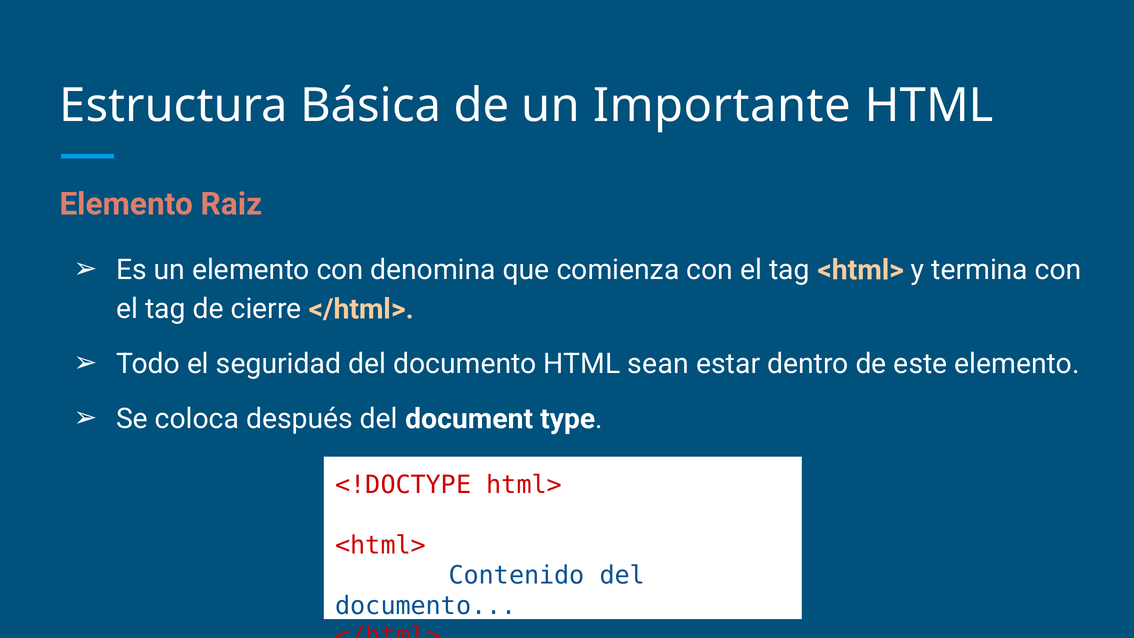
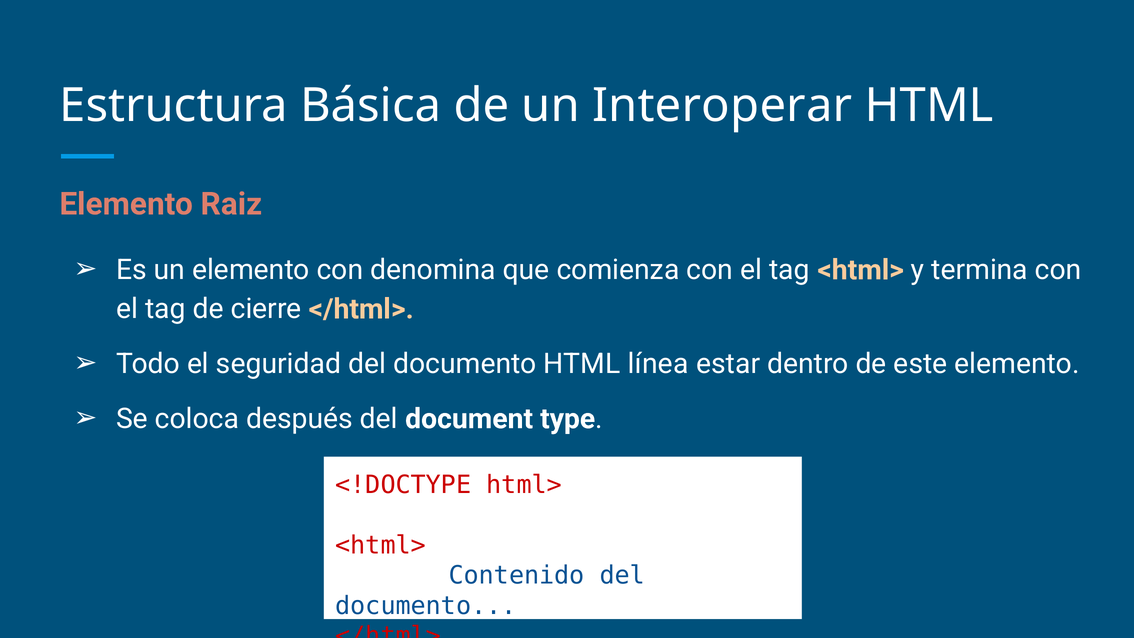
Importante: Importante -> Interoperar (722, 105)
sean: sean -> línea (658, 364)
